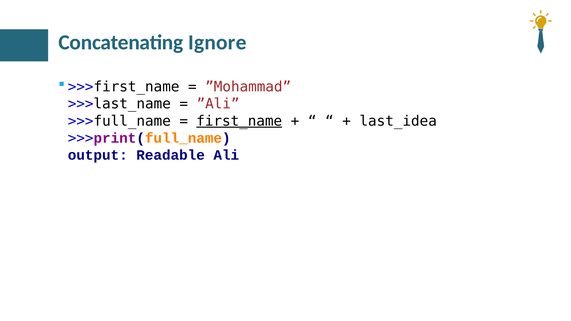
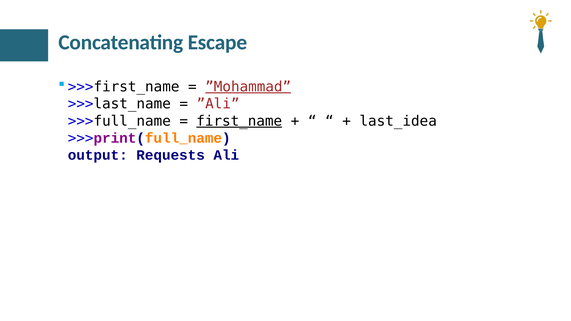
Ignore: Ignore -> Escape (218, 43)
”Mohammad underline: none -> present (248, 87)
Readable: Readable -> Requests (171, 155)
